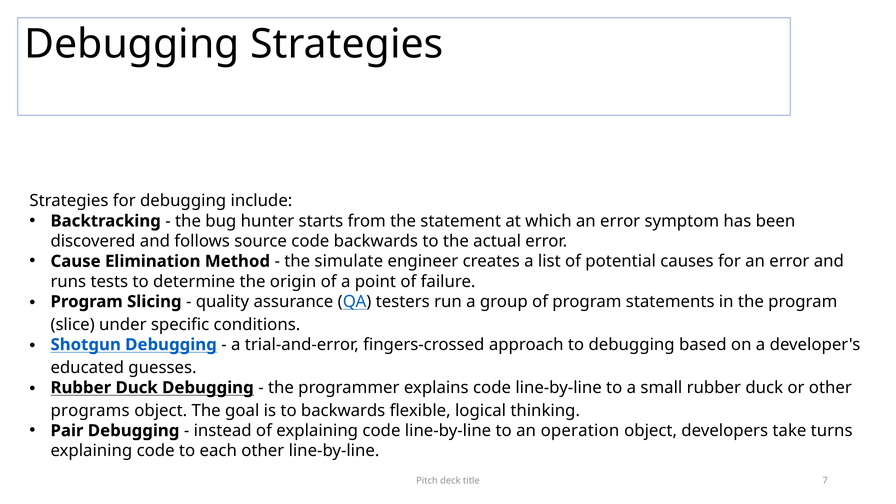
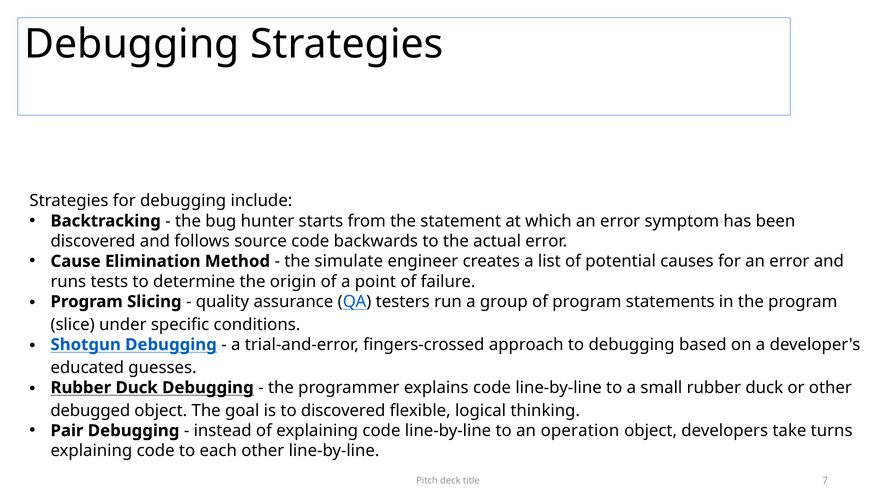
programs: programs -> debugged (90, 411)
to backwards: backwards -> discovered (343, 411)
